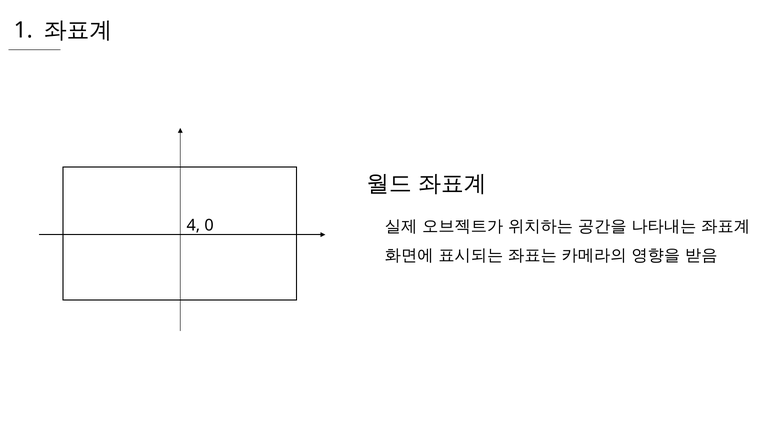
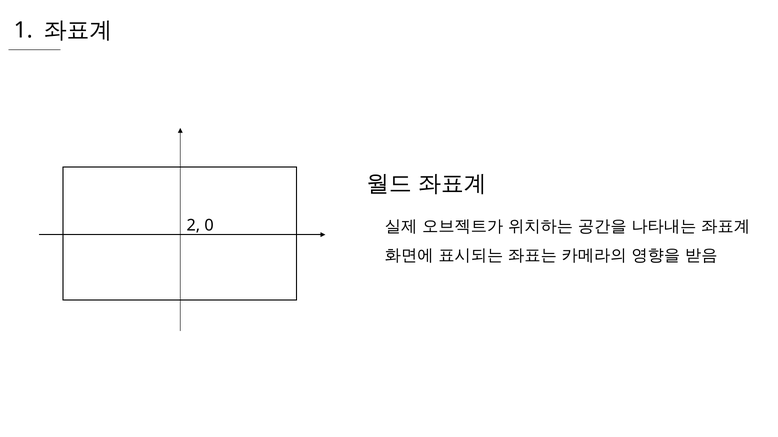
4: 4 -> 2 (193, 226)
